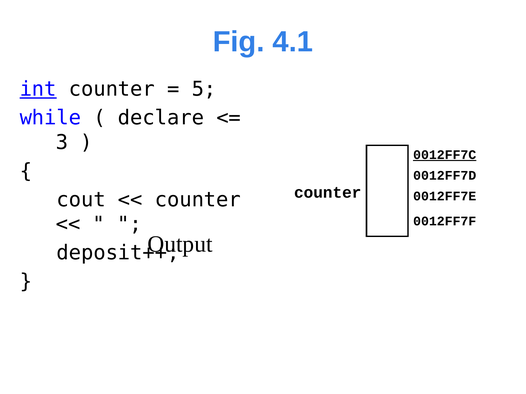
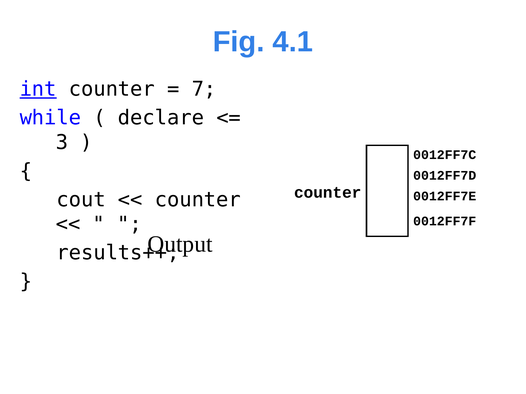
5: 5 -> 7 (204, 89)
0012FF7C underline: present -> none (445, 155)
deposit++: deposit++ -> results++ (118, 253)
